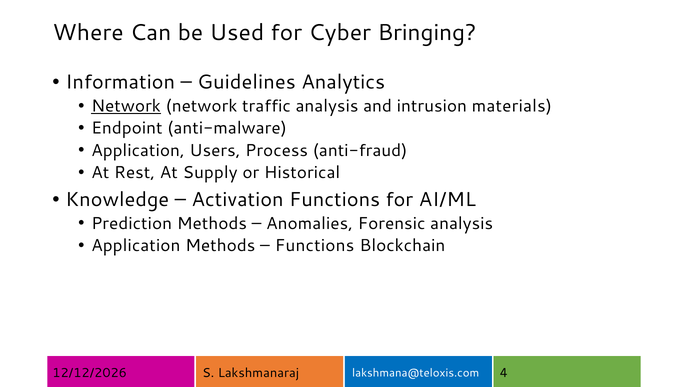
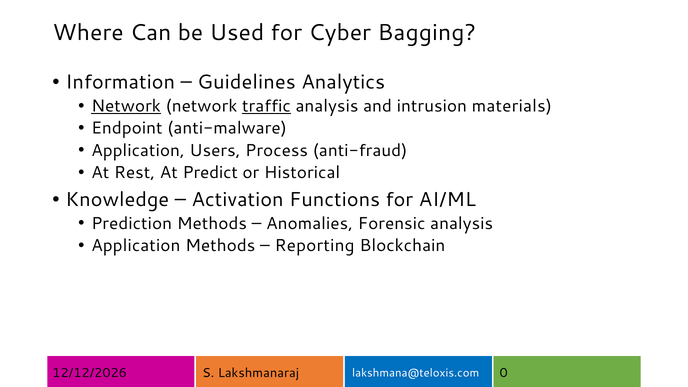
Bringing: Bringing -> Bagging (427, 33)
traffic underline: none -> present (266, 106)
Supply: Supply -> Predict (210, 173)
Functions: Functions -> Reporting (315, 246)
4: 4 -> 0 (504, 373)
